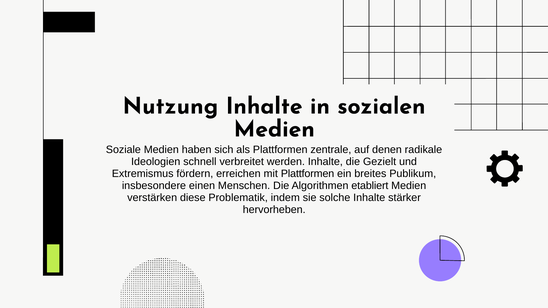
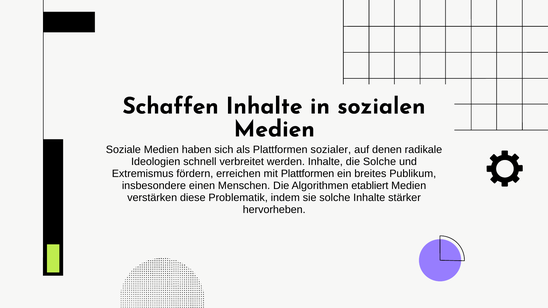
Nutzung: Nutzung -> Schaffen (171, 106)
zentrale: zentrale -> sozialer (331, 150)
die Gezielt: Gezielt -> Solche (380, 162)
